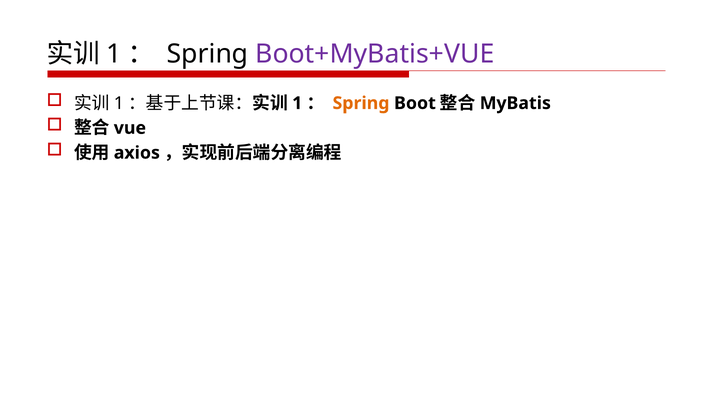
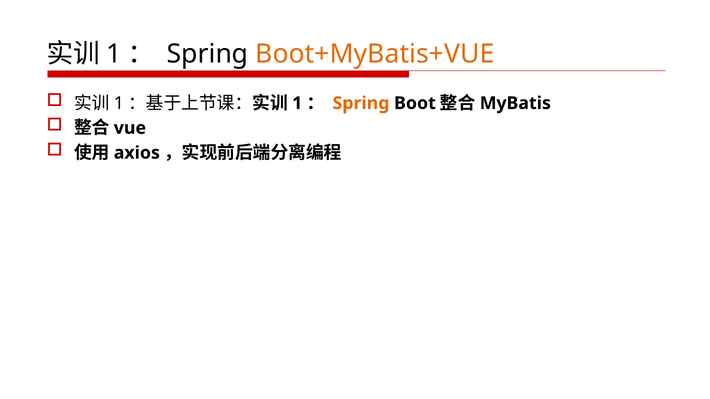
Boot+MyBatis+VUE colour: purple -> orange (375, 54)
